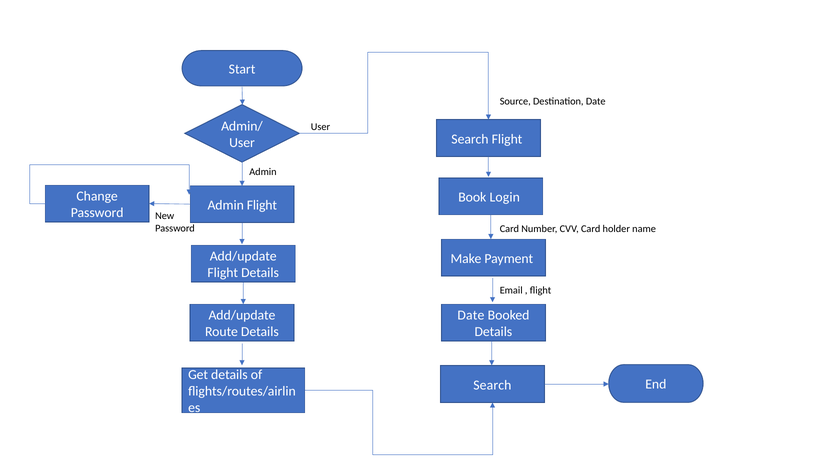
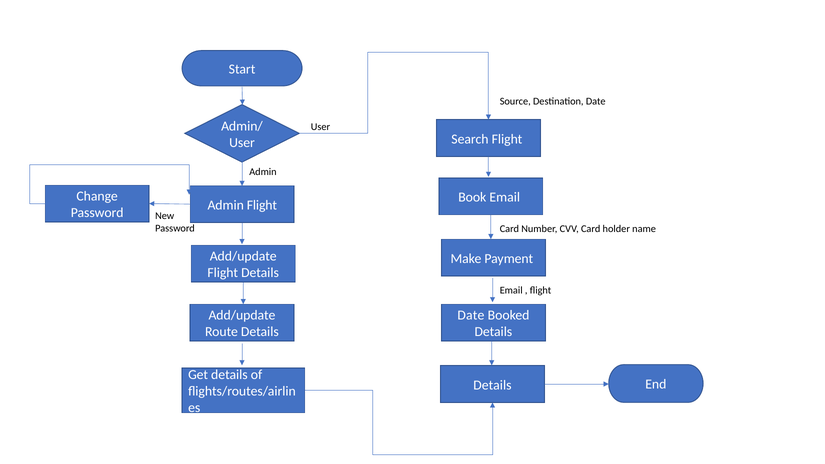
Book Login: Login -> Email (505, 197)
Search: Search -> Details (492, 385)
